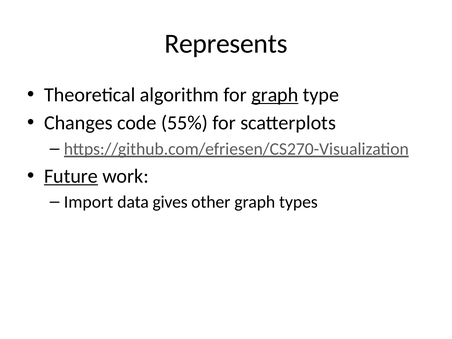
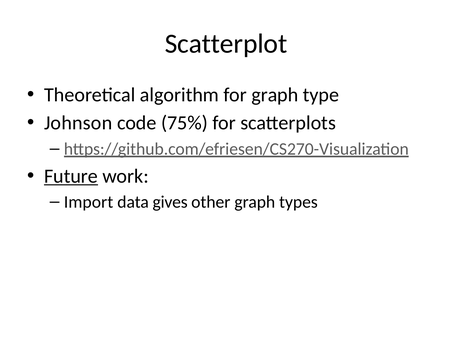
Represents: Represents -> Scatterplot (226, 44)
graph underline: present -> none (275, 95)
Changes: Changes -> Johnson (78, 123)
55%: 55% -> 75% (185, 123)
